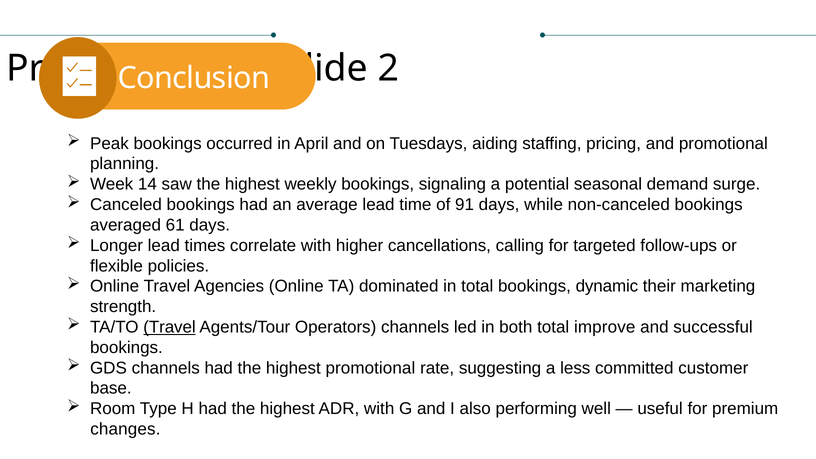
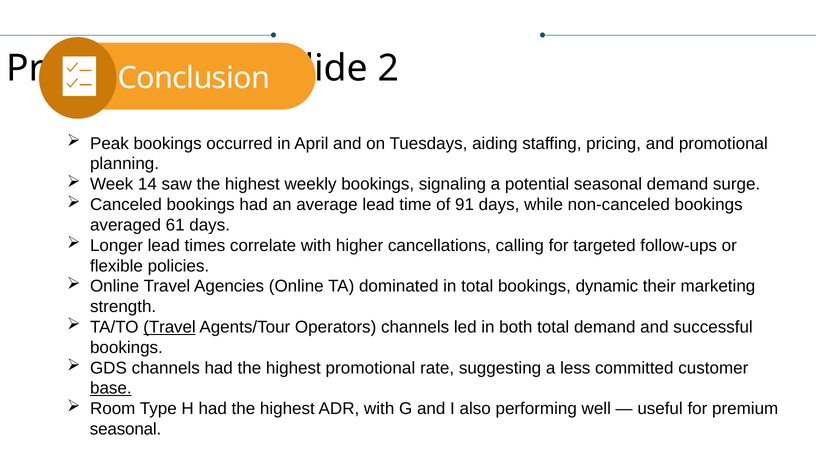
total improve: improve -> demand (605, 327)
base underline: none -> present (111, 388)
changes: changes -> seasonal (126, 429)
